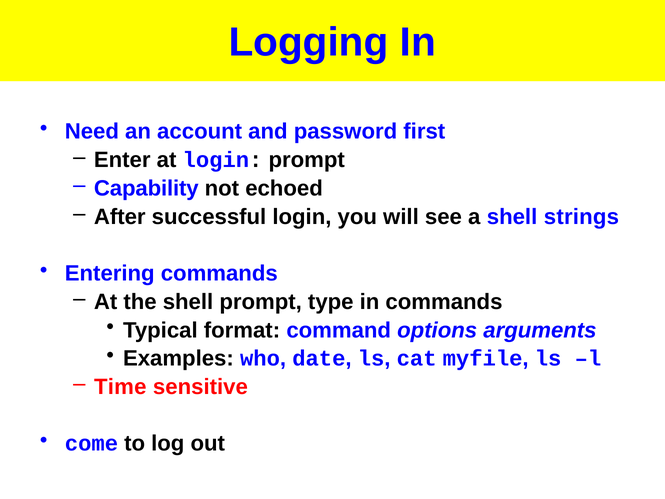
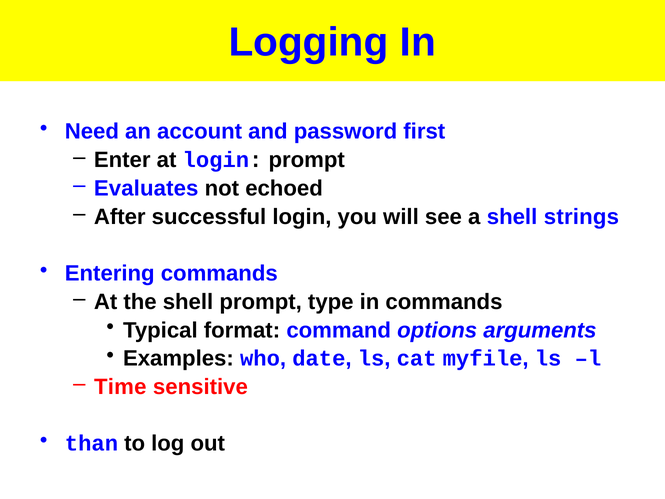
Capability: Capability -> Evaluates (146, 188)
come: come -> than (91, 443)
